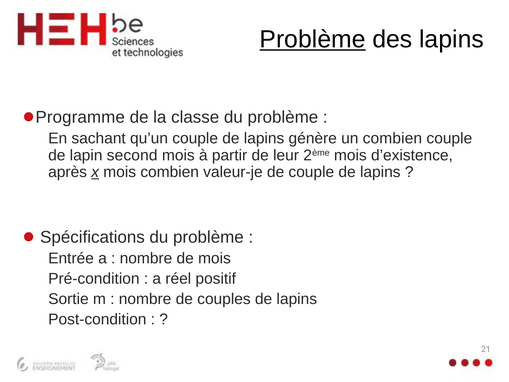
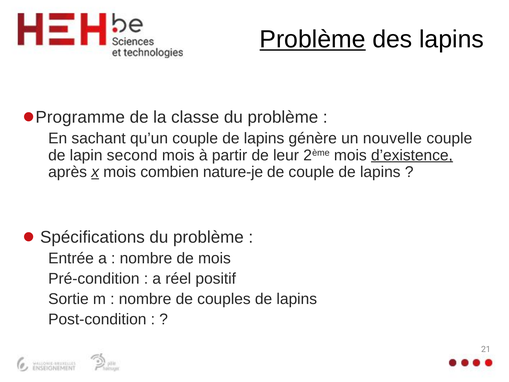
un combien: combien -> nouvelle (392, 138)
d’existence underline: none -> present (412, 155)
valeur-je: valeur-je -> nature-je (233, 172)
